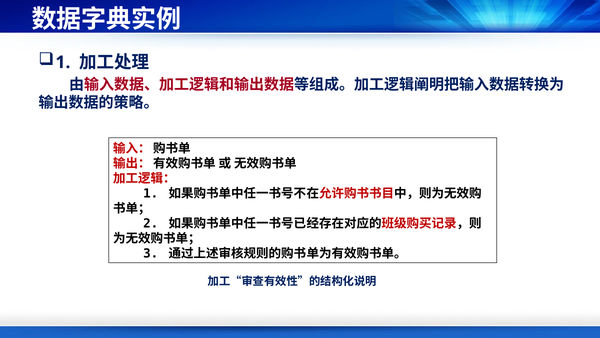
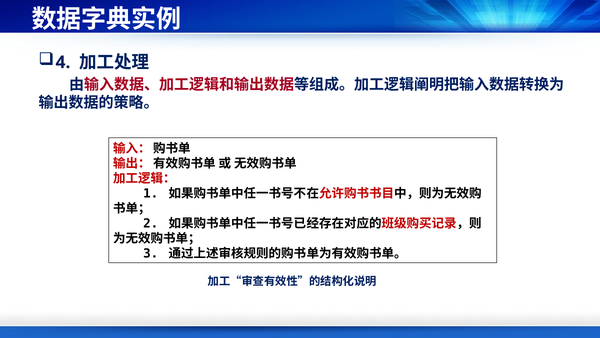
1: 1 -> 4 (63, 62)
